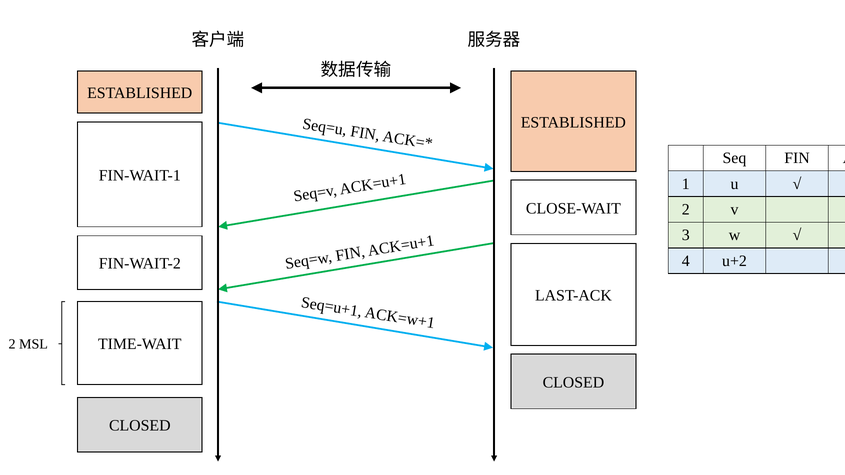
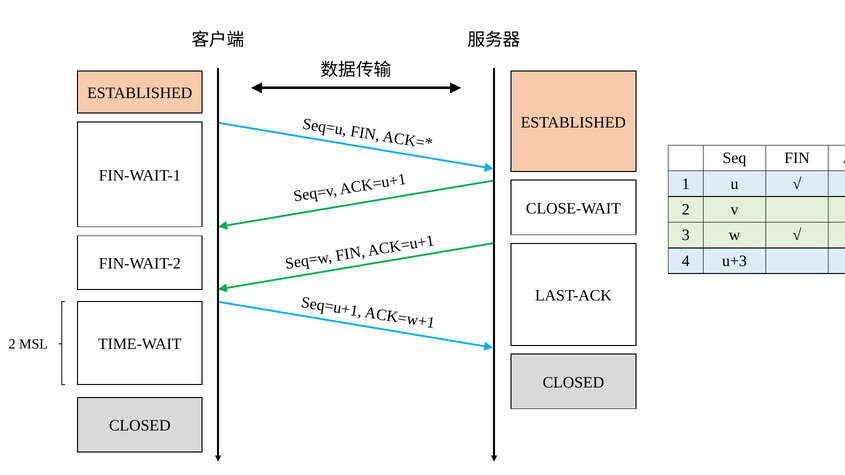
u+2: u+2 -> u+3 (734, 261)
